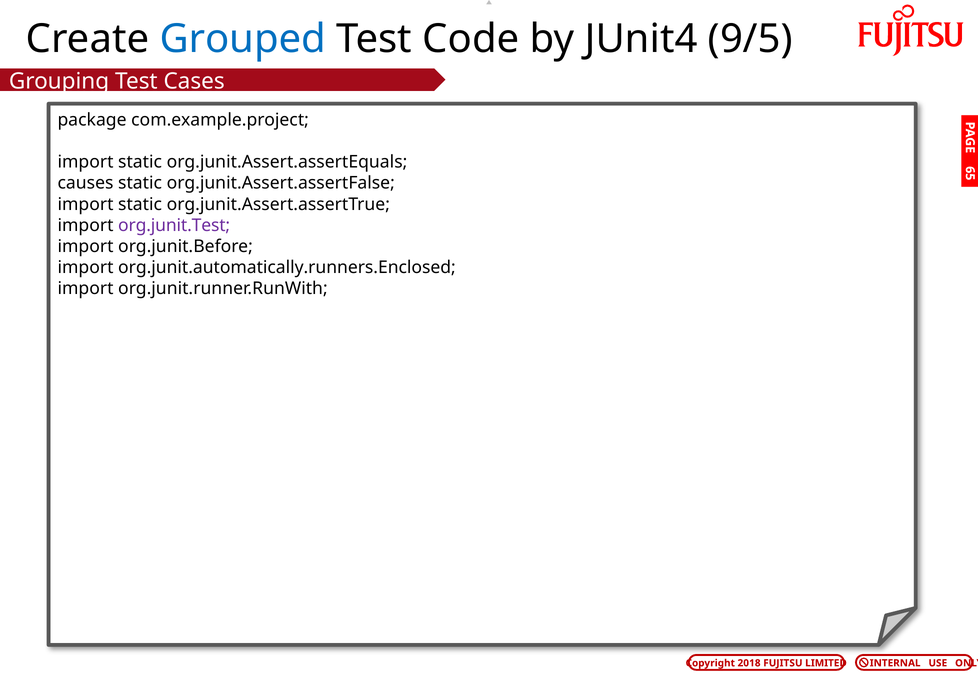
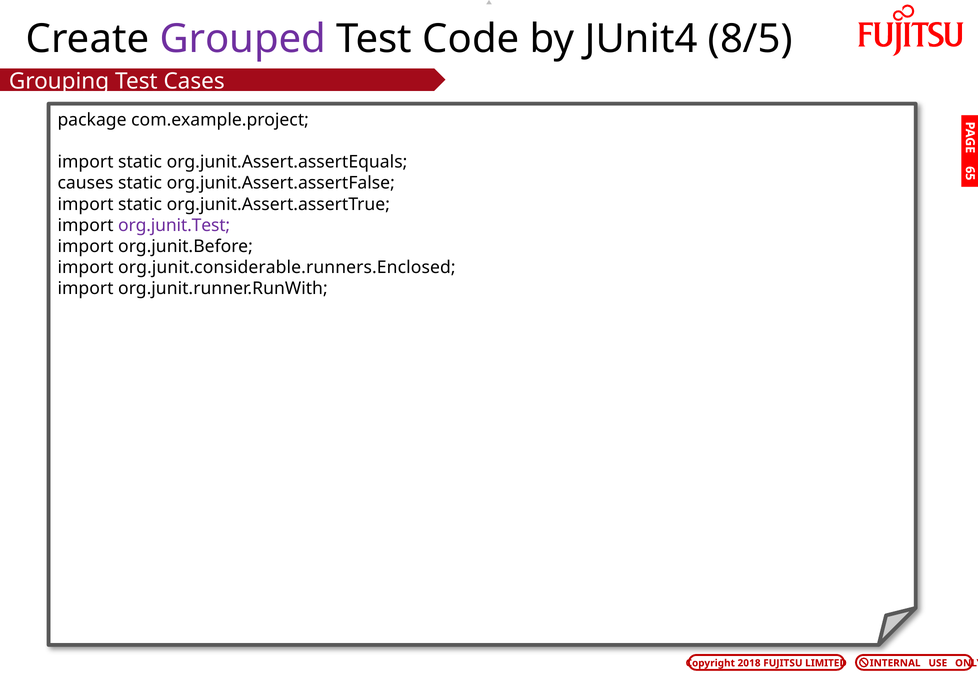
Grouped colour: blue -> purple (243, 39)
9/5: 9/5 -> 8/5 (750, 39)
org.junit.automatically.runners.Enclosed: org.junit.automatically.runners.Enclosed -> org.junit.considerable.runners.Enclosed (287, 267)
